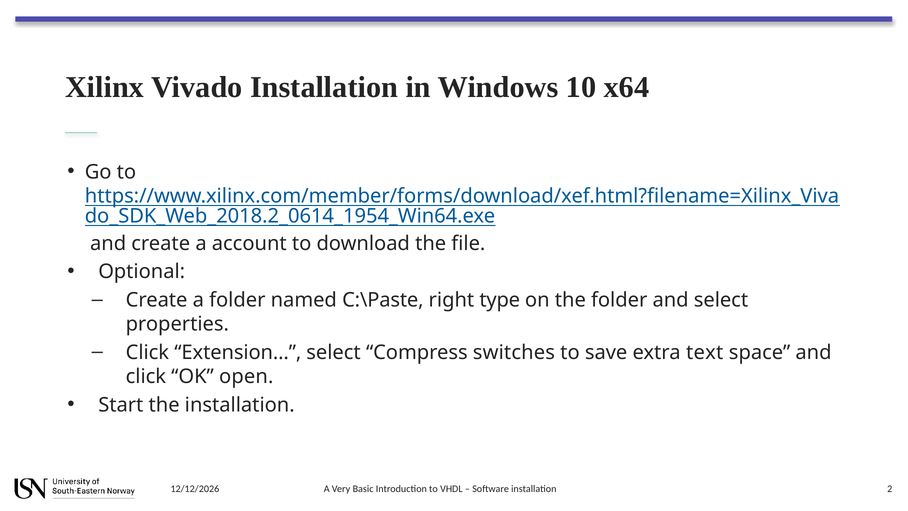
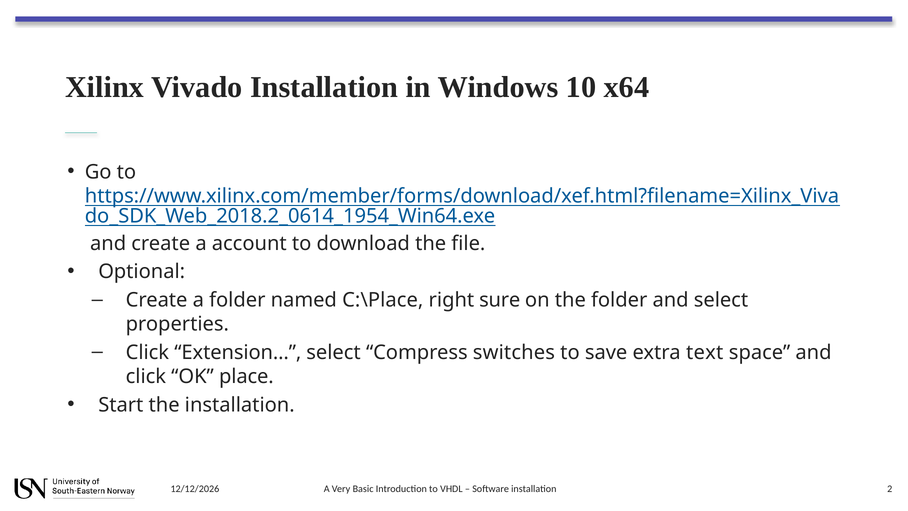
C:\Paste: C:\Paste -> C:\Place (383, 300)
type: type -> sure (500, 300)
open: open -> place (246, 376)
